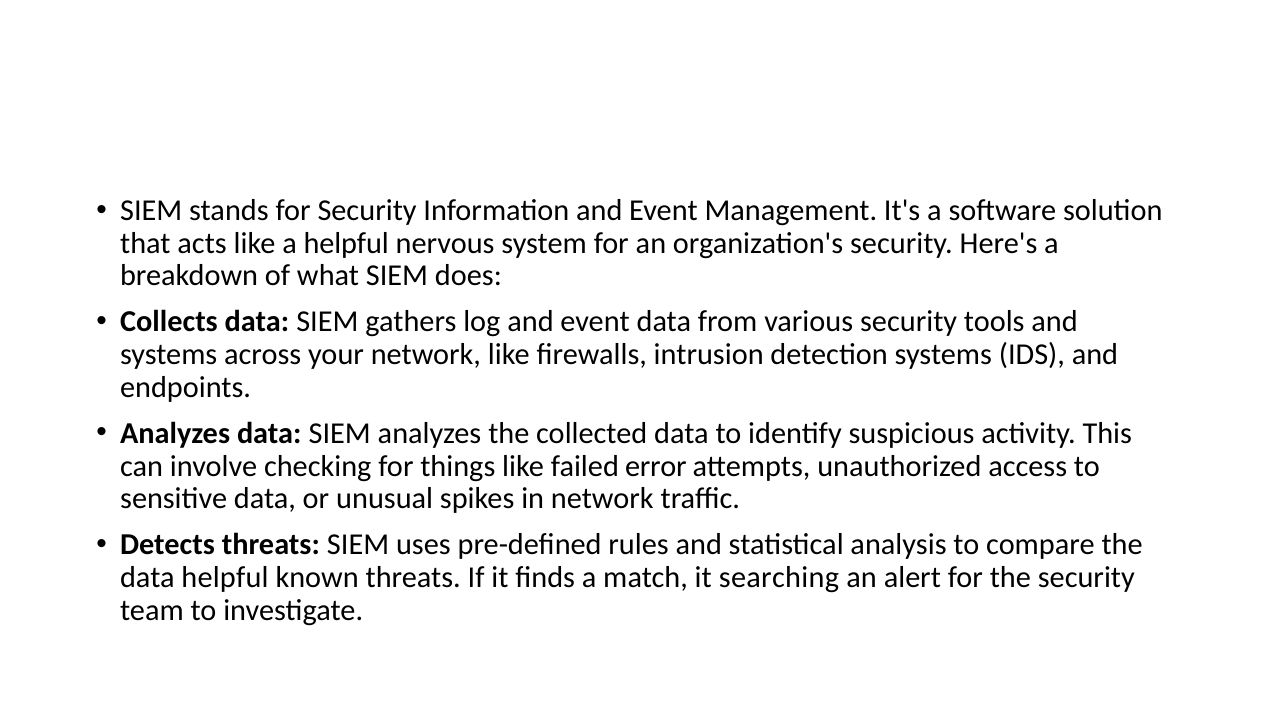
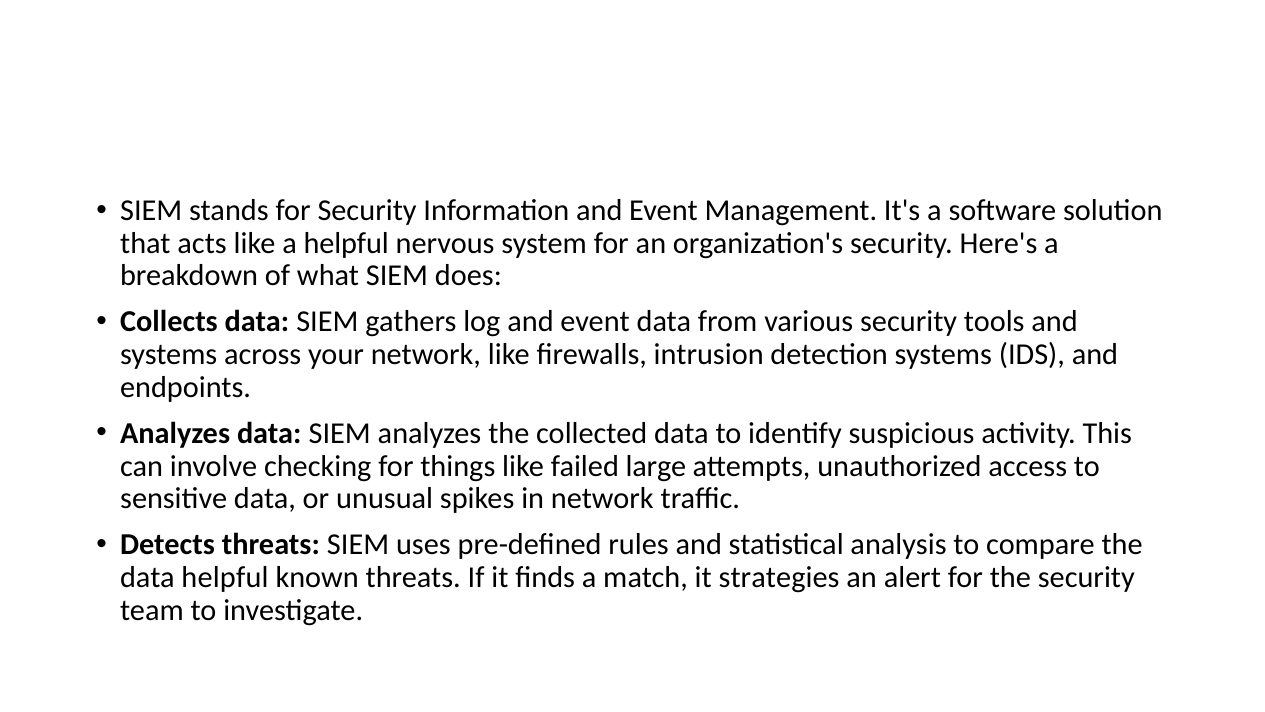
error: error -> large (656, 466)
searching: searching -> strategies (779, 577)
